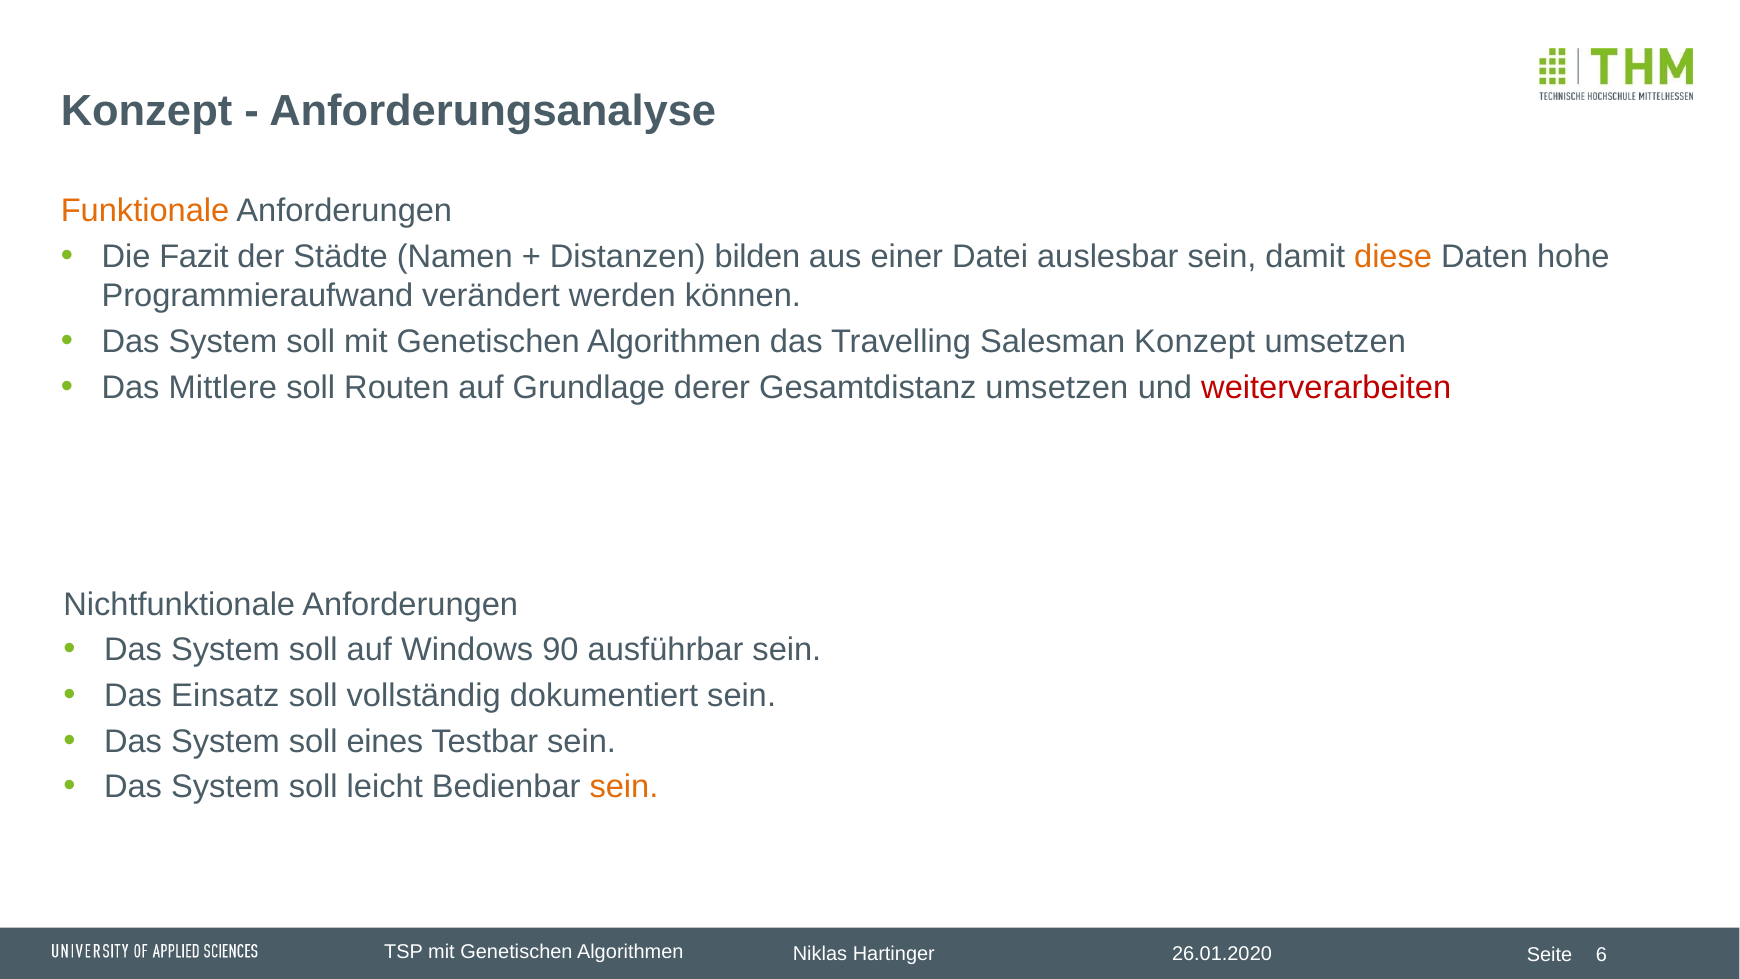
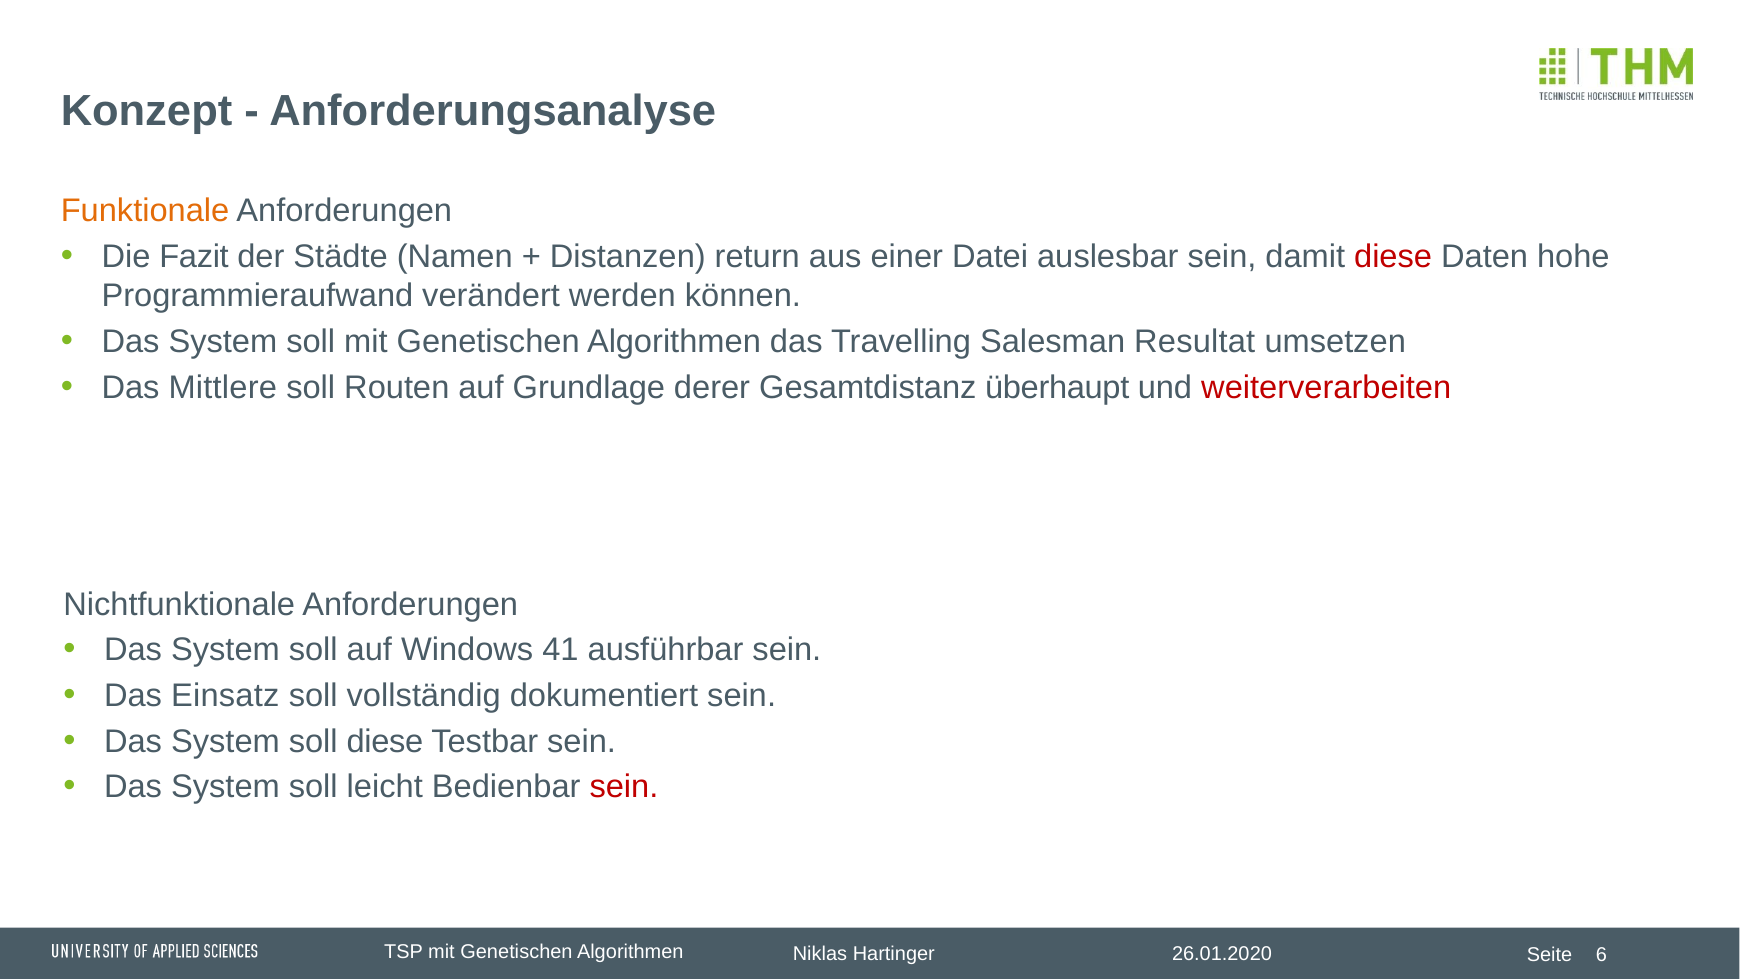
bilden: bilden -> return (757, 257)
diese colour: orange -> red (1393, 257)
Salesman Konzept: Konzept -> Resultat (1195, 342)
Gesamtdistanz umsetzen: umsetzen -> überhaupt (1057, 387)
90: 90 -> 41 (561, 650)
soll eines: eines -> diese (385, 741)
sein colour: orange -> red (624, 787)
